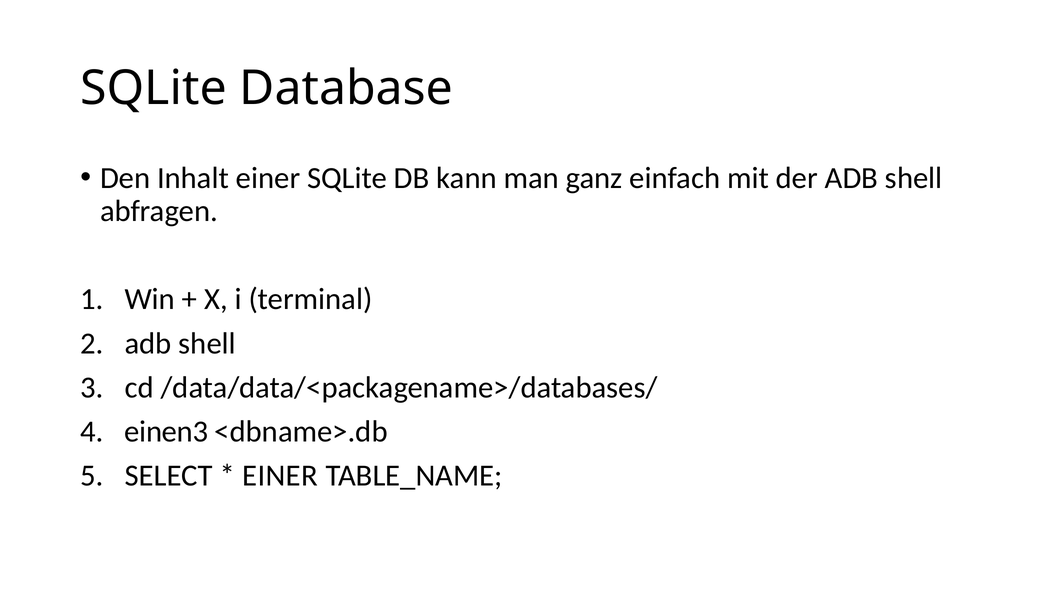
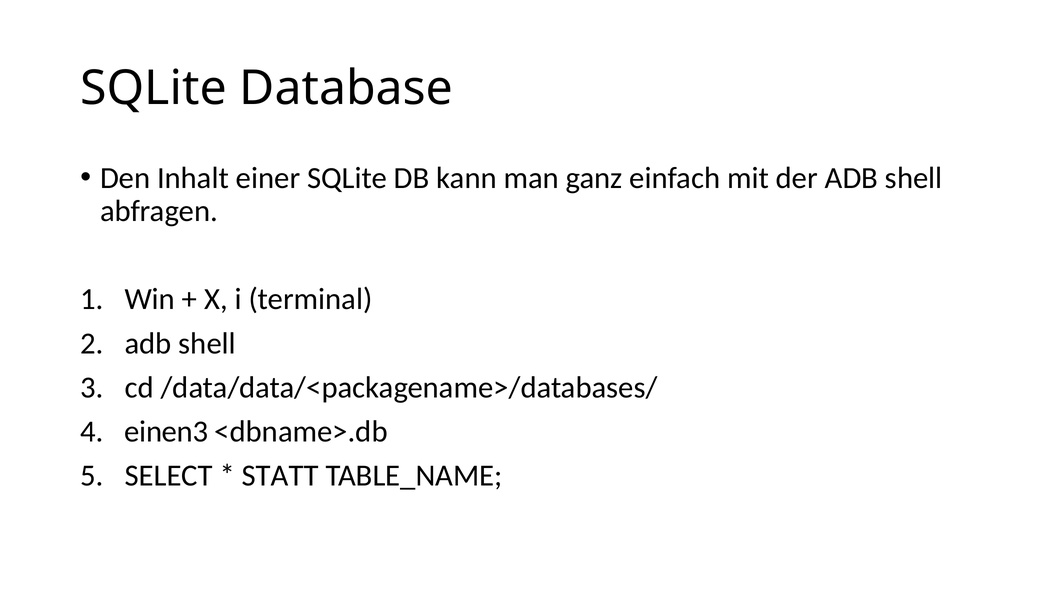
EINER: EINER -> STATT (280, 476)
